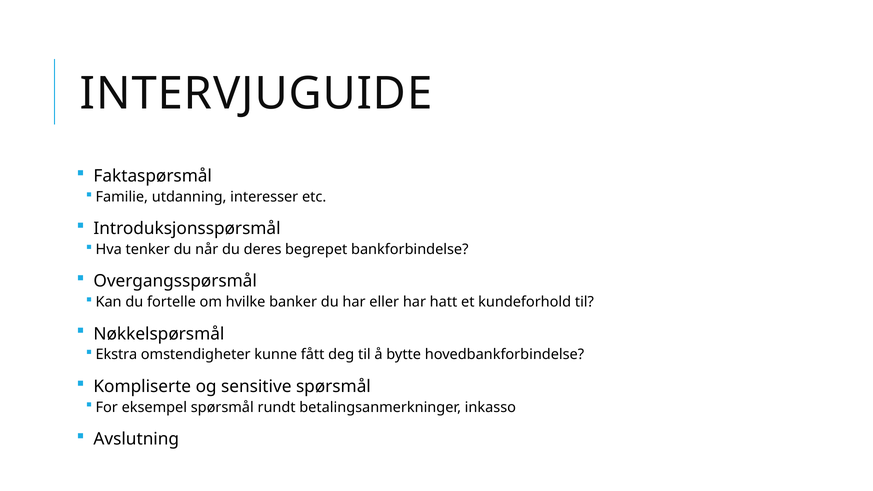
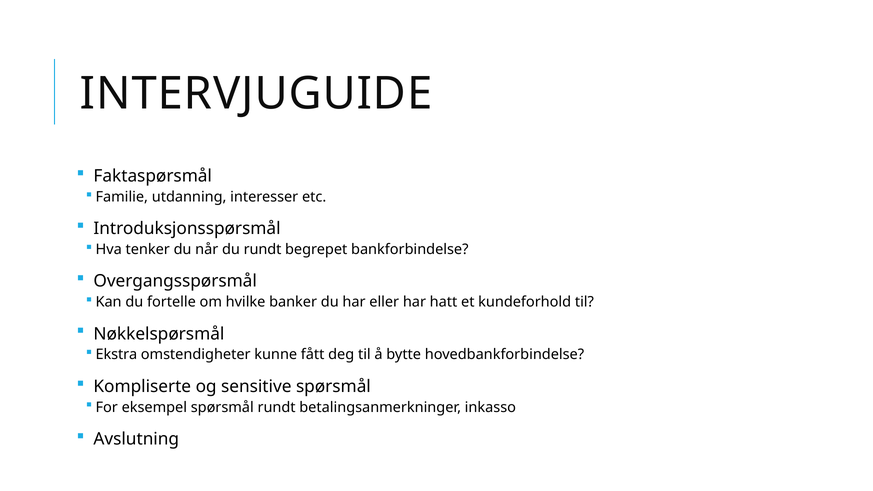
du deres: deres -> rundt (263, 250)
